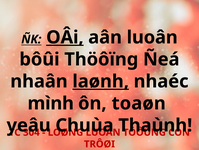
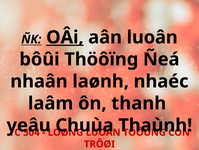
laønh underline: present -> none (101, 81)
mình: mình -> laâm (51, 103)
toaøn: toaøn -> thanh (139, 103)
